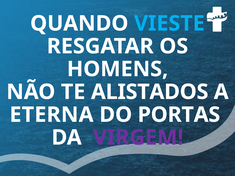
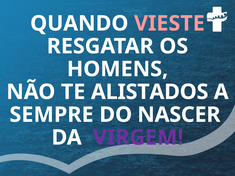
VIESTE colour: light blue -> pink (169, 23)
ETERNA: ETERNA -> SEMPRE (52, 115)
PORTAS: PORTAS -> NASCER (179, 115)
